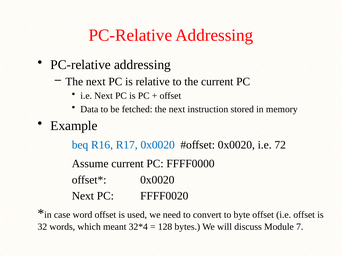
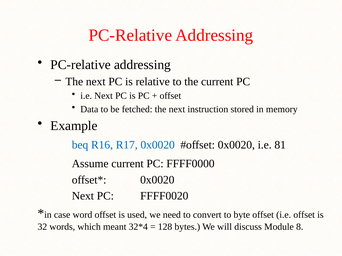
72: 72 -> 81 (280, 145)
7: 7 -> 8 (300, 227)
